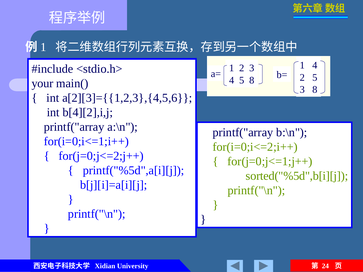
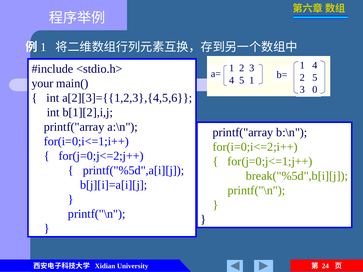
5 8: 8 -> 1 (252, 80)
3 8: 8 -> 0 (315, 90)
b[4][2],i,j: b[4][2],i,j -> b[1][2],i,j (88, 112)
sorted("%5d",b[i][j: sorted("%5d",b[i][j -> break("%5d",b[i][j (297, 176)
